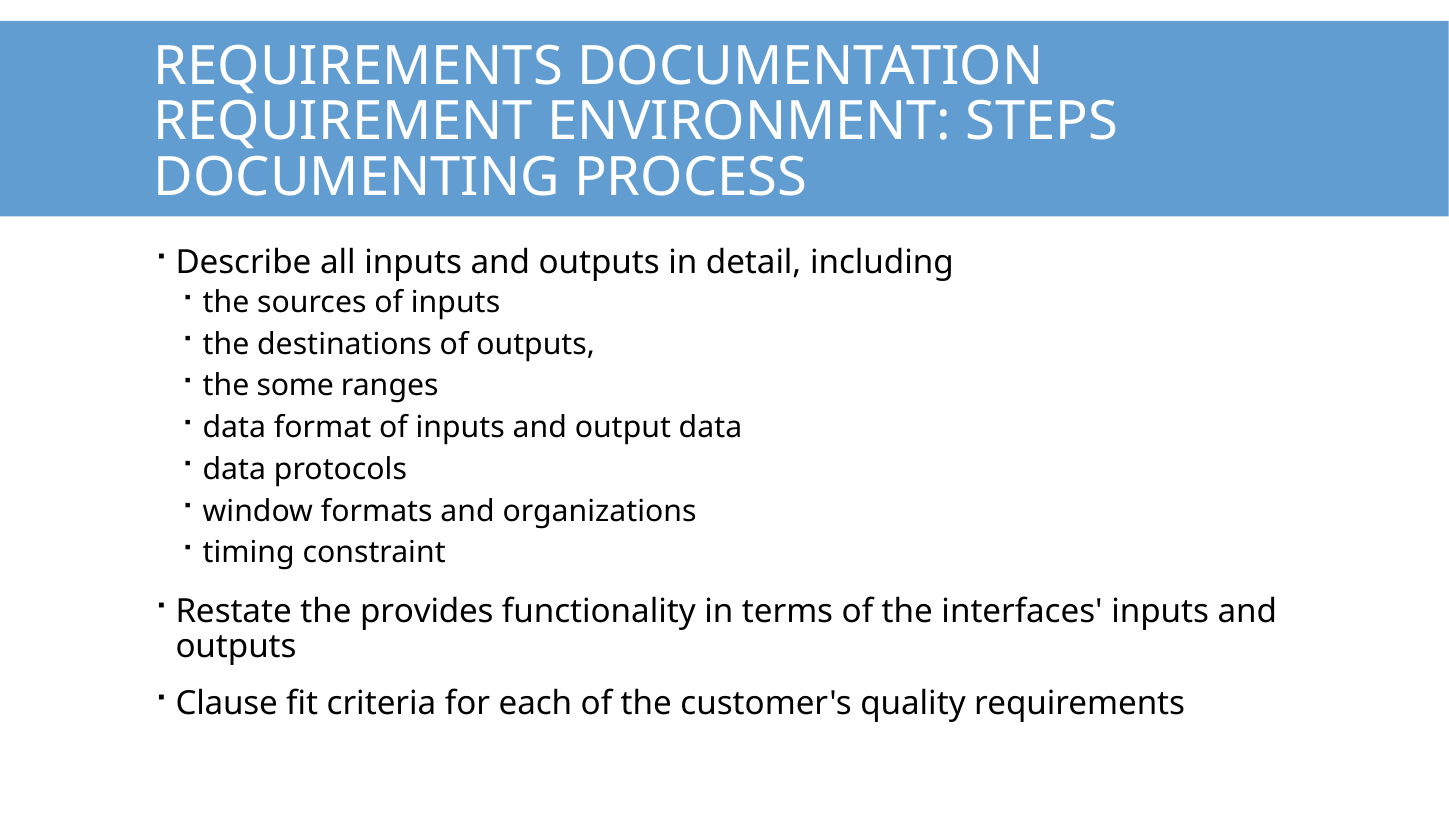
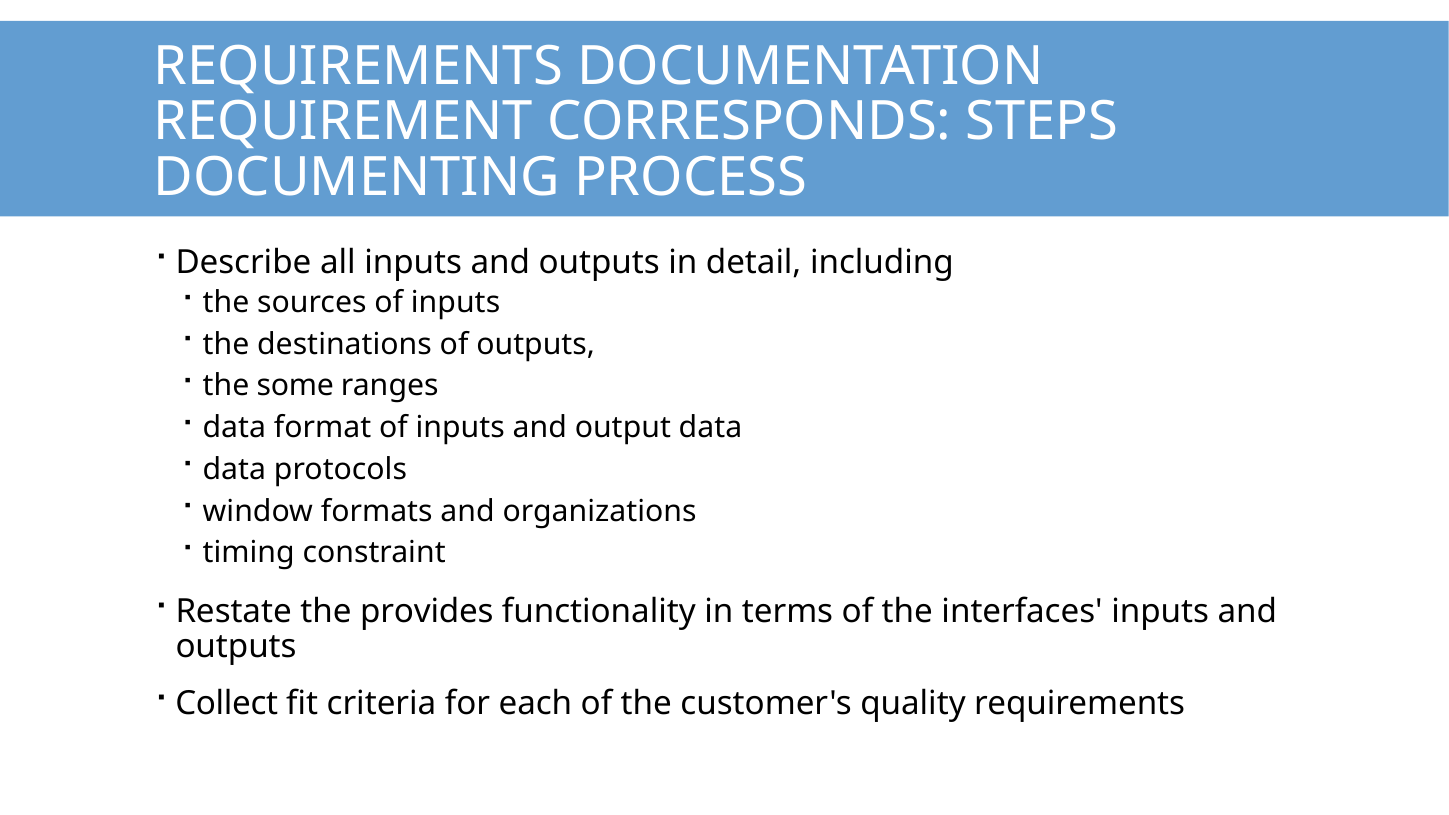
ENVIRONMENT: ENVIRONMENT -> CORRESPONDS (749, 122)
Clause: Clause -> Collect (227, 704)
